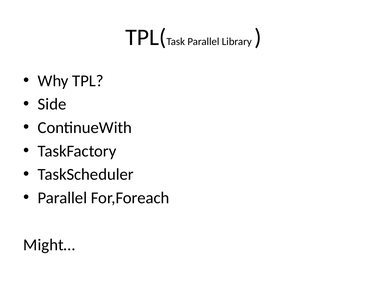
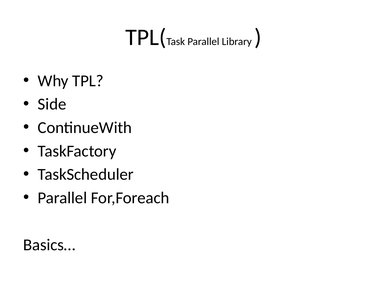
Might…: Might… -> Basics… (49, 245)
